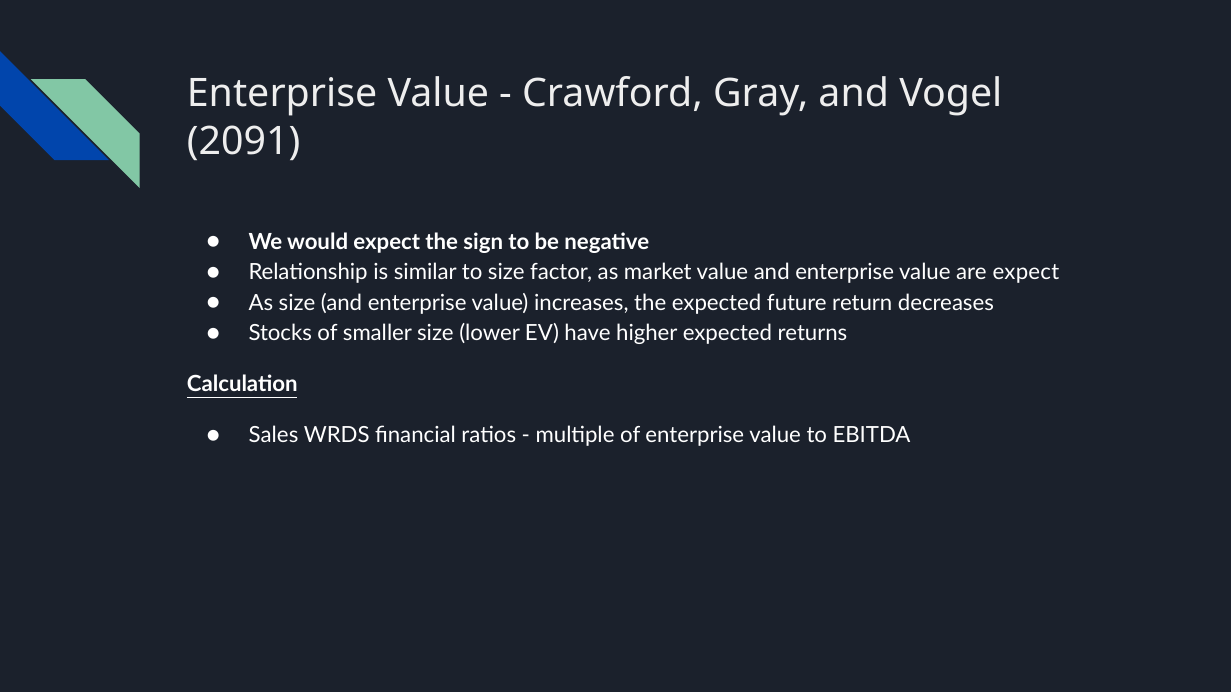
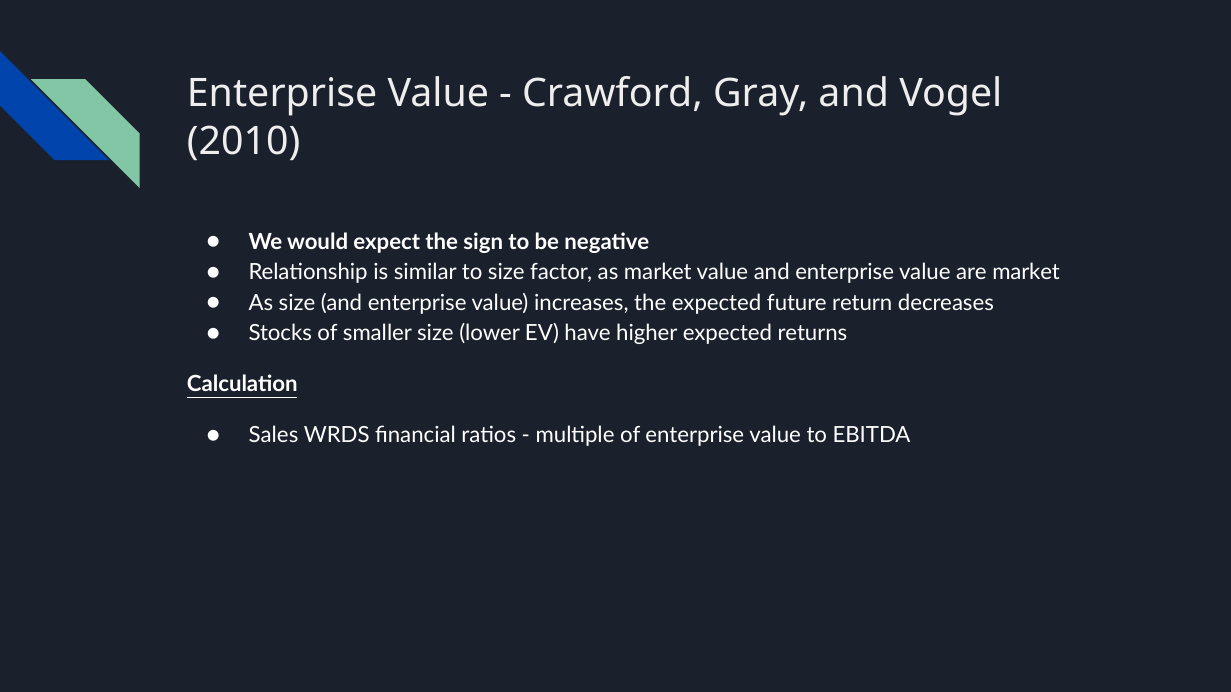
2091: 2091 -> 2010 (244, 142)
are expect: expect -> market (1026, 273)
